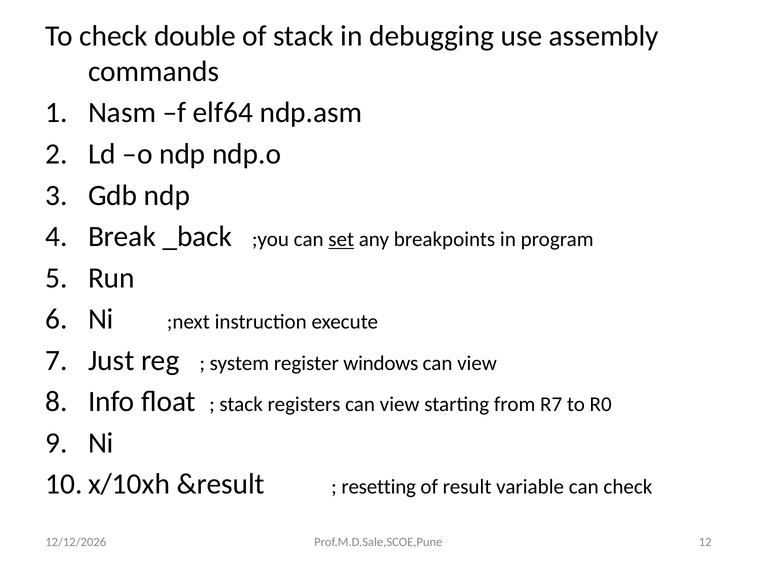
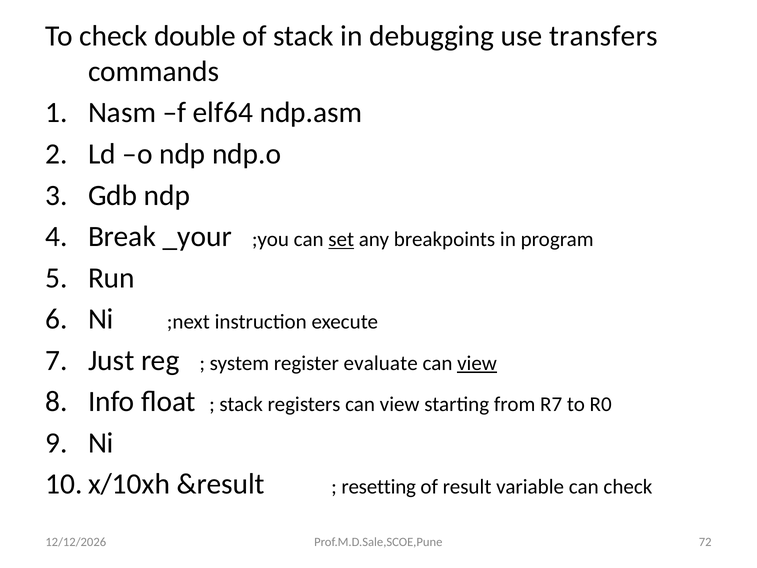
assembly: assembly -> transfers (603, 36)
_back: _back -> _your (197, 236)
windows: windows -> evaluate (381, 363)
view underline: none -> present (477, 363)
12: 12 -> 72 (705, 542)
